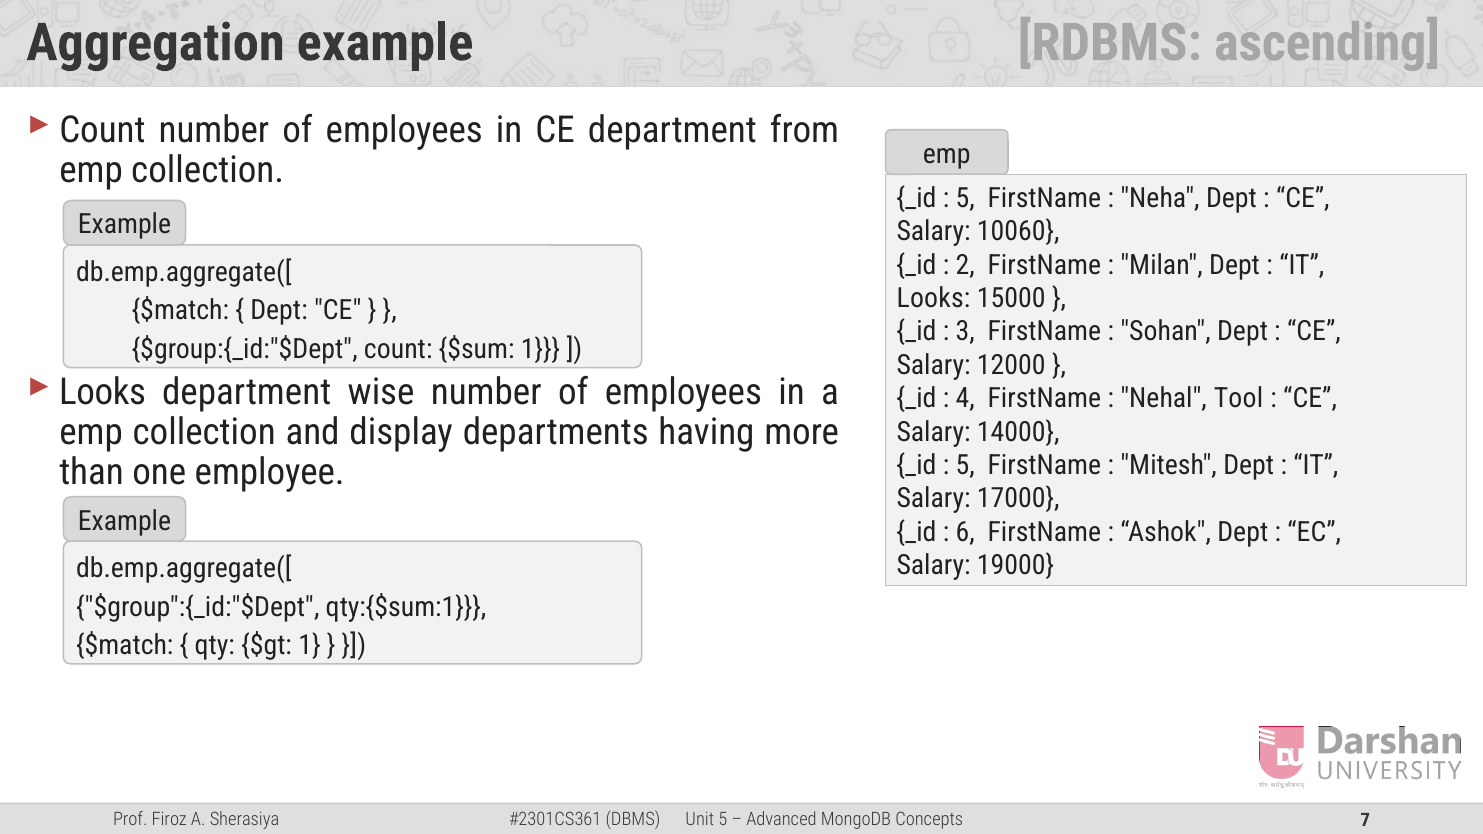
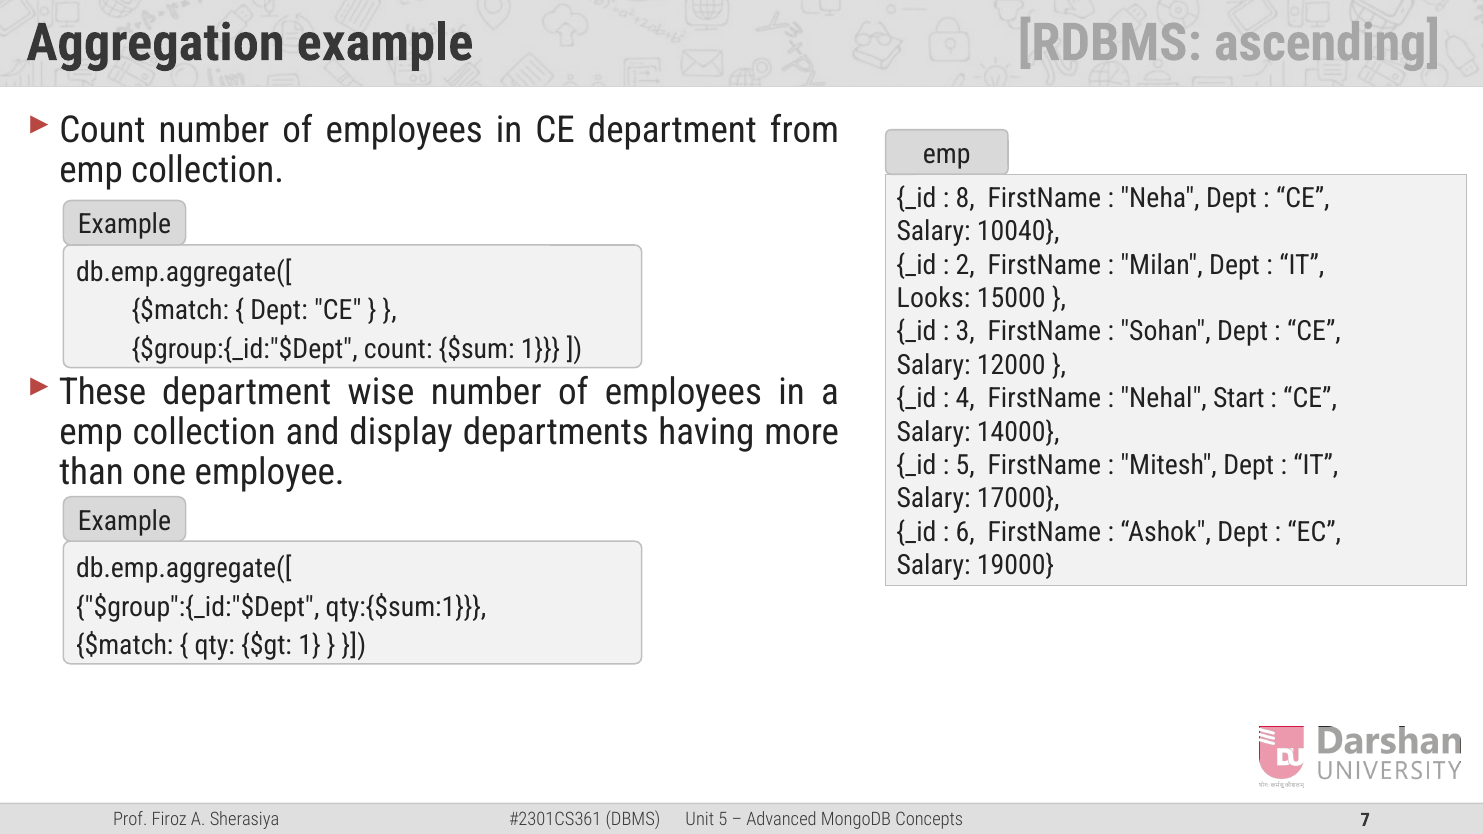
5: 5 -> 8 (965, 198)
10060: 10060 -> 10040 (1018, 232)
Looks: Looks -> These (103, 392)
Tool: Tool -> Start (1239, 399)
